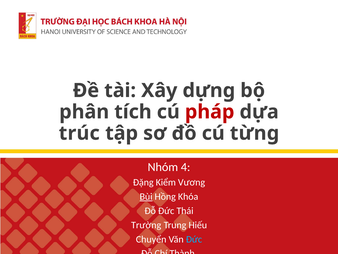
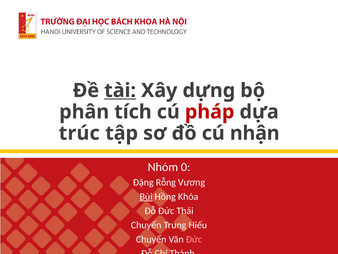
tài underline: none -> present (120, 90)
từng: từng -> nhận (255, 133)
4: 4 -> 0 (186, 167)
Kiểm: Kiểm -> Rỗng (166, 182)
Trường: Trường -> Chuyển (146, 225)
Đức colour: light blue -> pink (194, 239)
